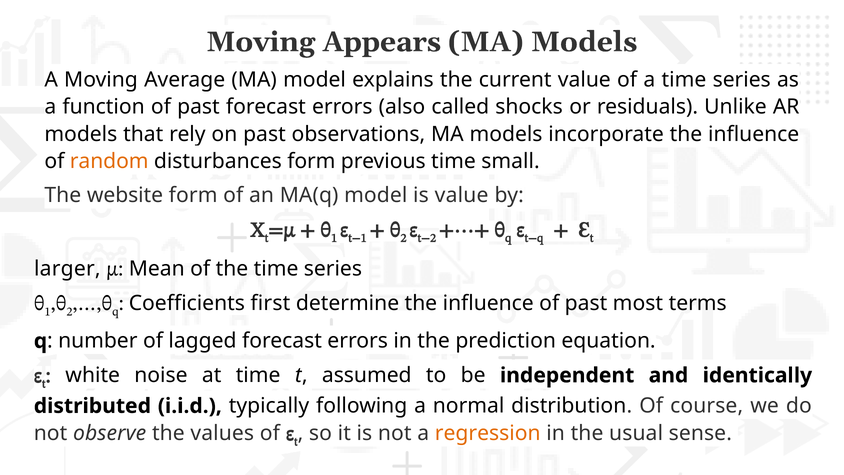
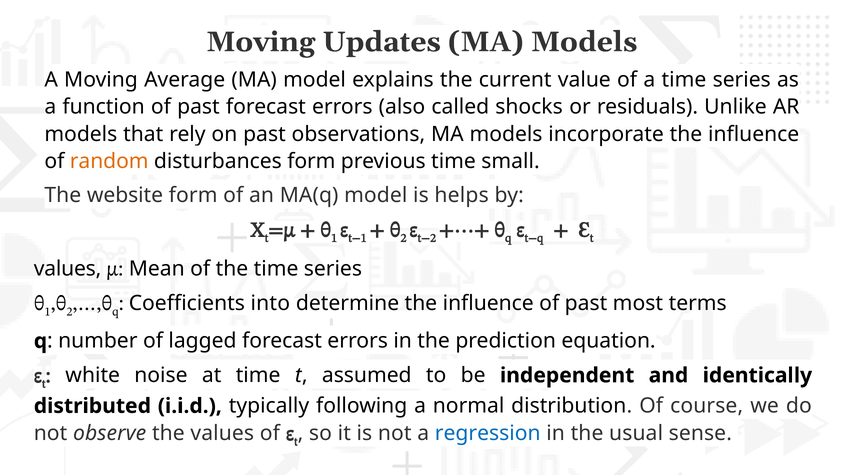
Appears: Appears -> Updates (382, 42)
is value: value -> helps (462, 195)
larger: larger -> values (68, 269)
first: first -> into (270, 303)
regression colour: orange -> blue (488, 433)
